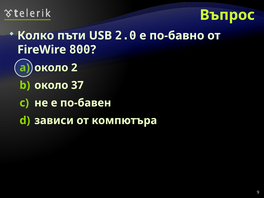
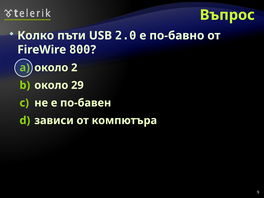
37: 37 -> 29 (77, 85)
